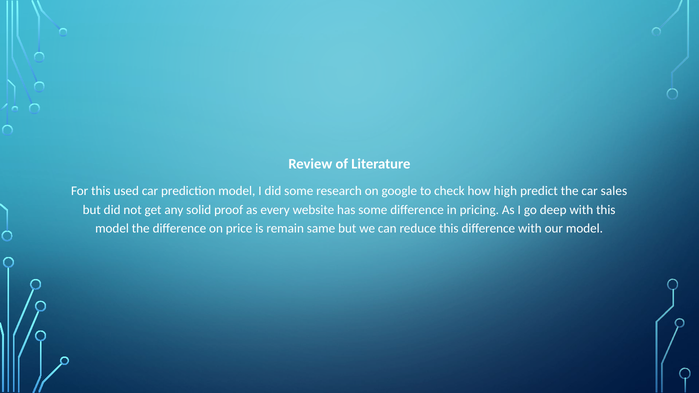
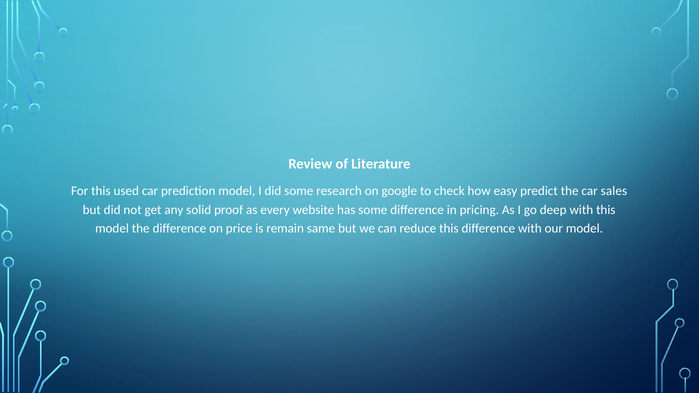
high: high -> easy (505, 191)
